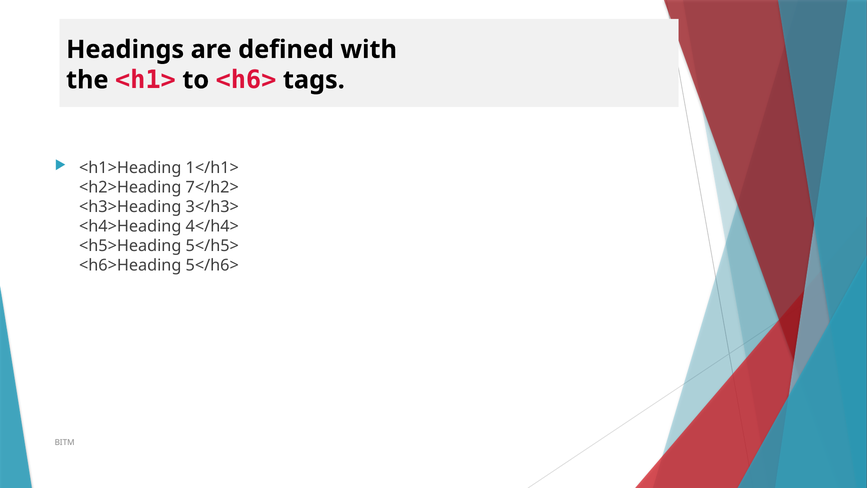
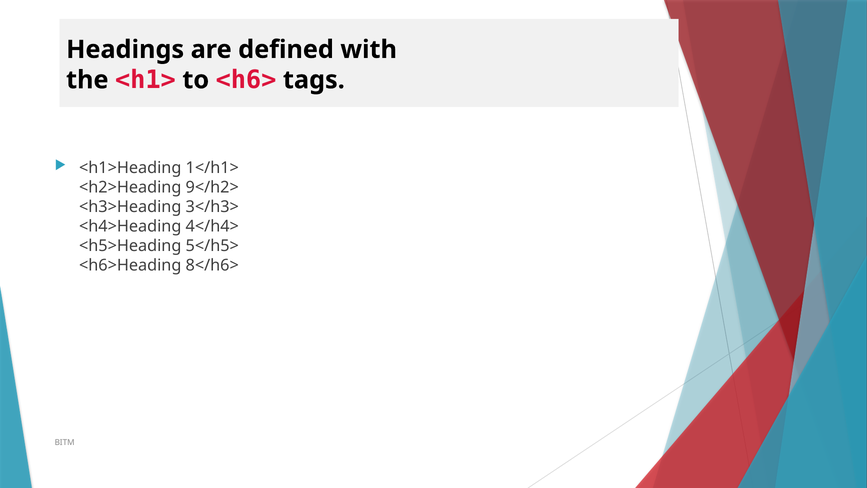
7</h2>: 7</h2> -> 9</h2> (212, 187)
5</h6>: 5</h6> -> 8</h6> (212, 265)
